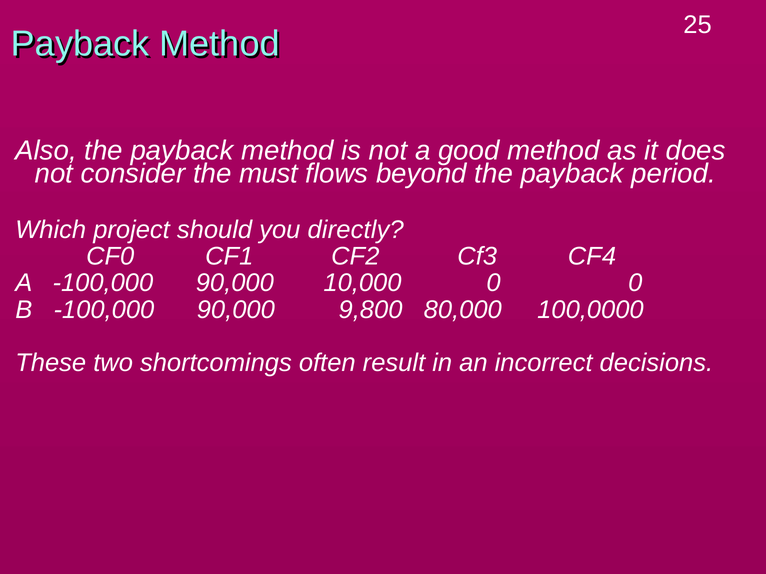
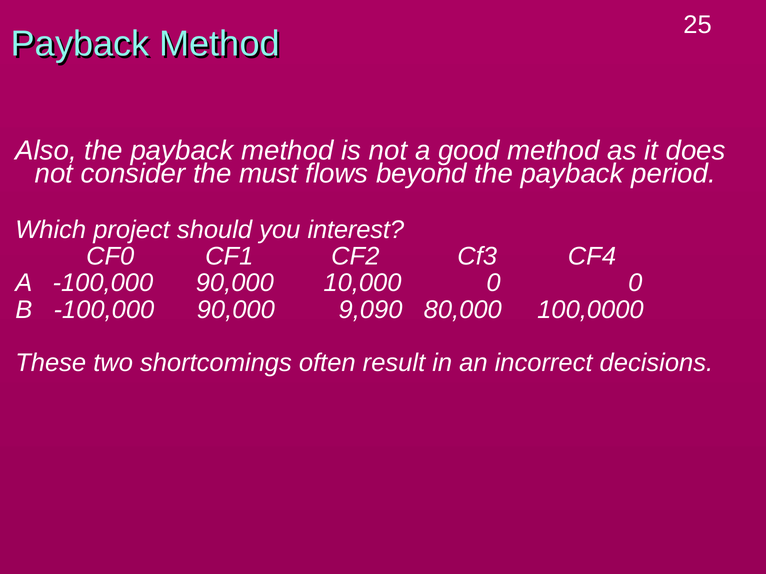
directly: directly -> interest (356, 230)
9,800: 9,800 -> 9,090 (371, 310)
